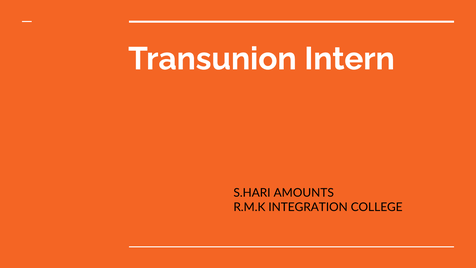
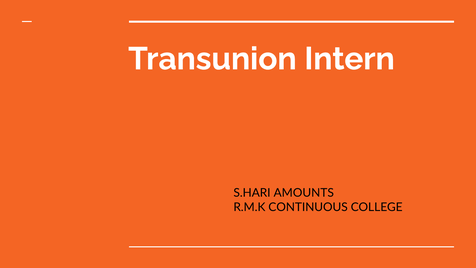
INTEGRATION: INTEGRATION -> CONTINUOUS (308, 207)
